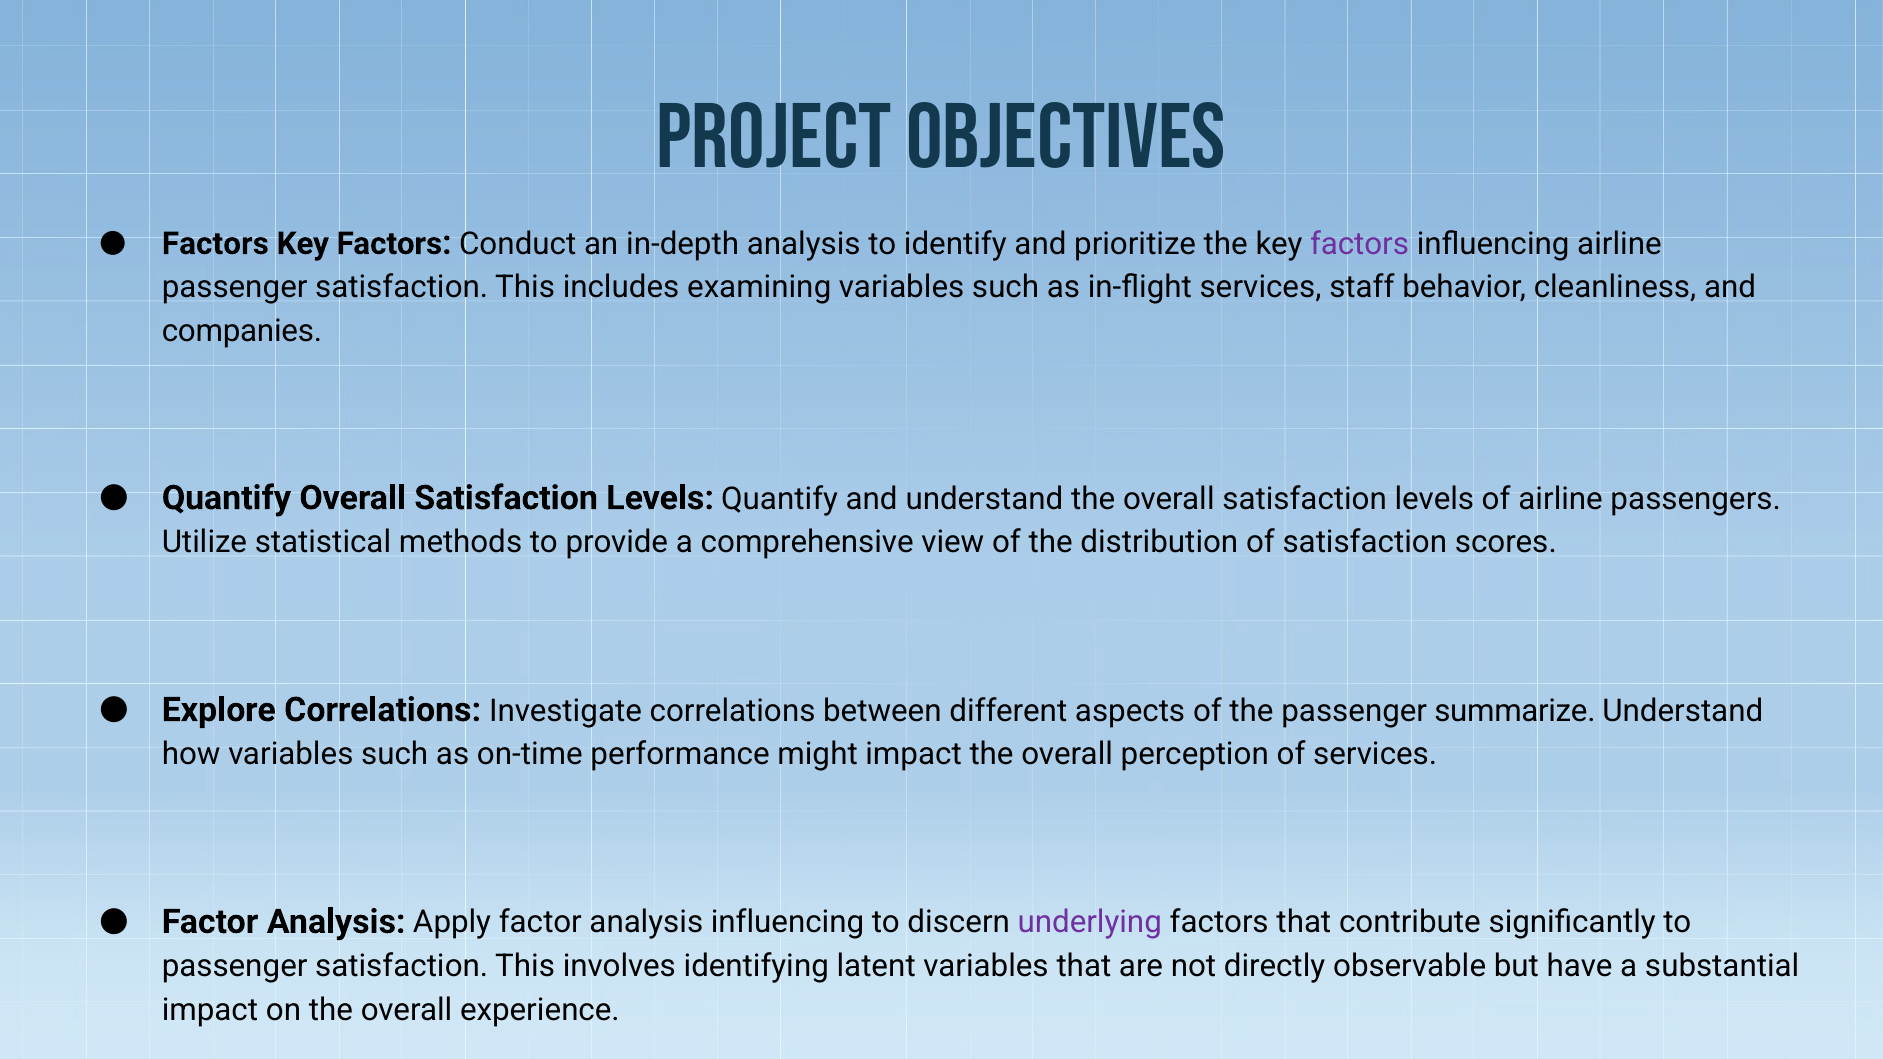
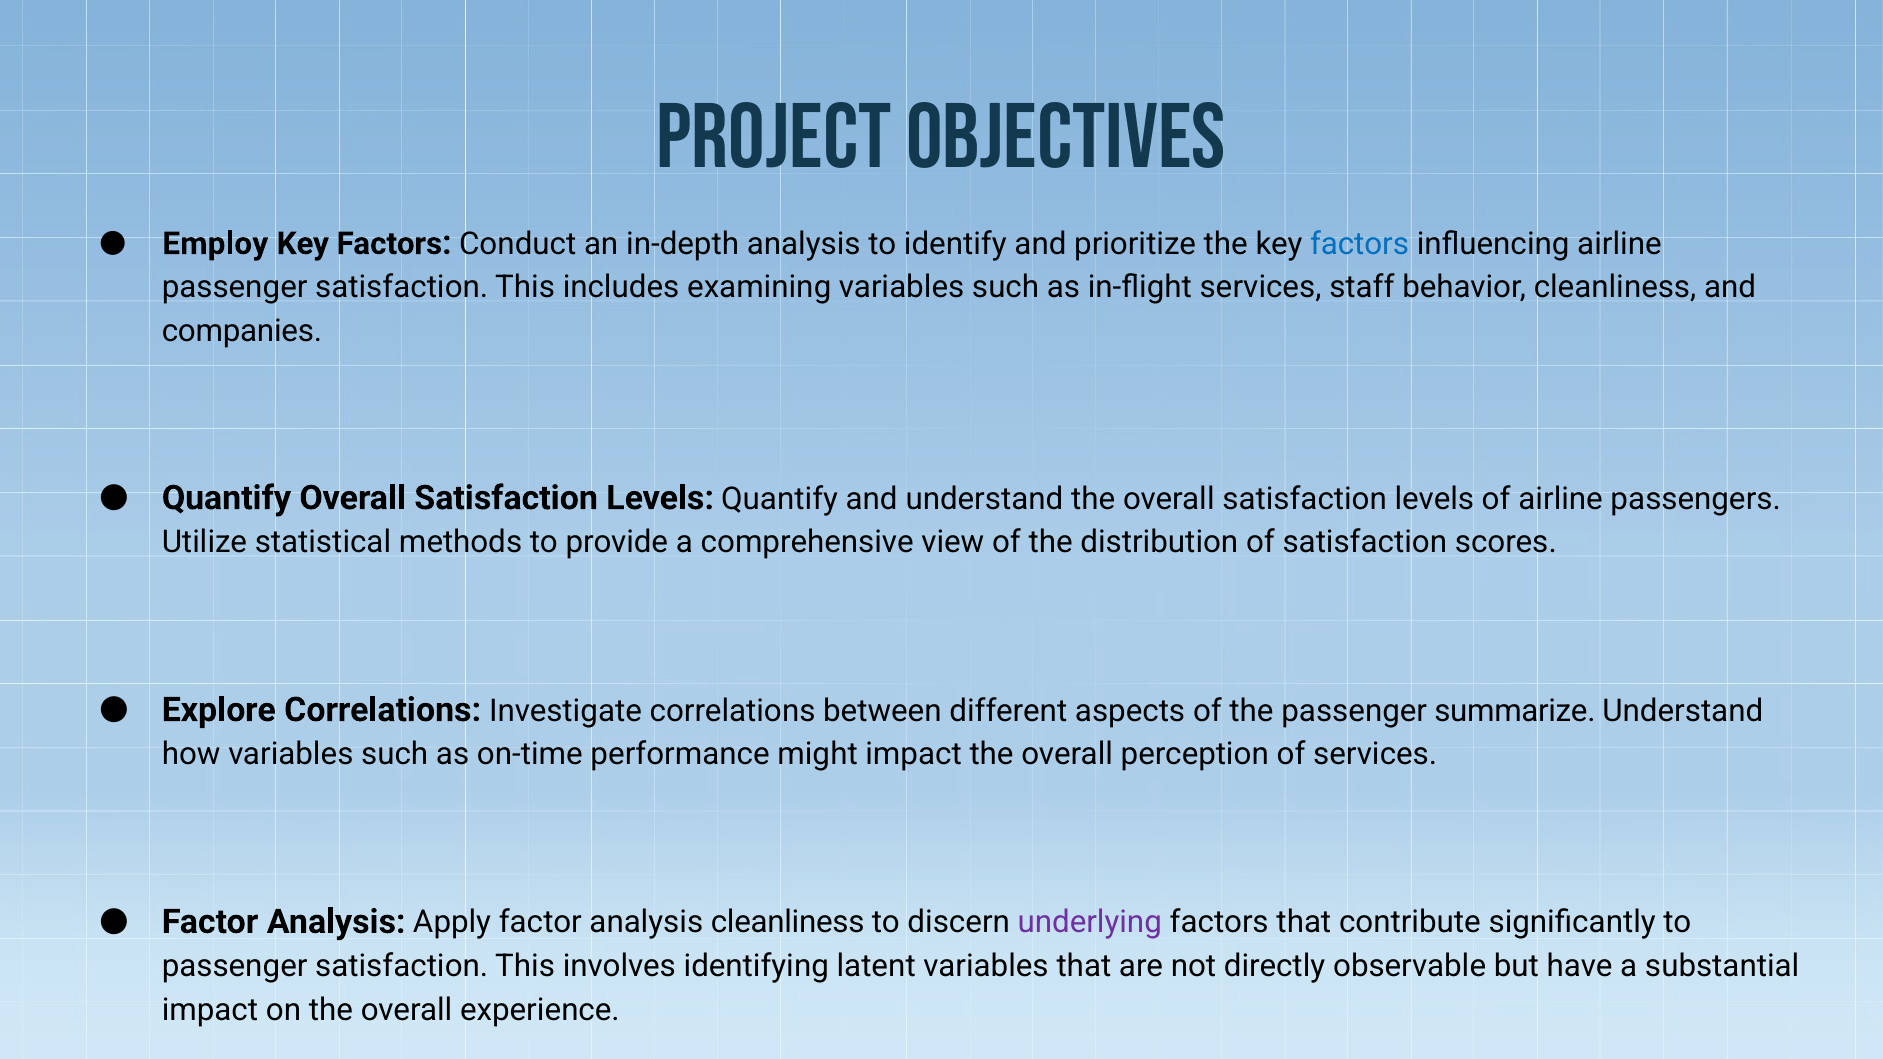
Factors: Factors -> Employ (215, 244)
factors colour: purple -> blue (1360, 244)
analysis influencing: influencing -> cleanliness (788, 923)
